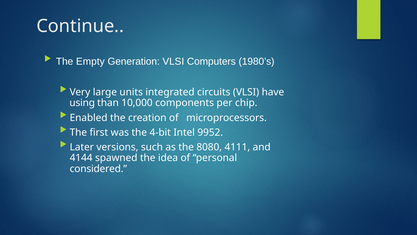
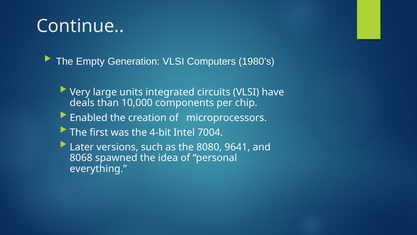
using: using -> deals (82, 103)
9952: 9952 -> 7004 (210, 132)
4111: 4111 -> 9641 (237, 147)
4144: 4144 -> 8068 (81, 158)
considered: considered -> everything (98, 168)
